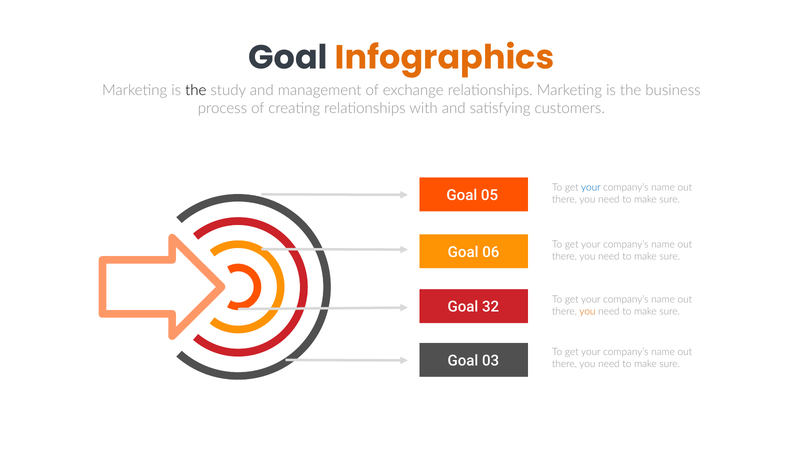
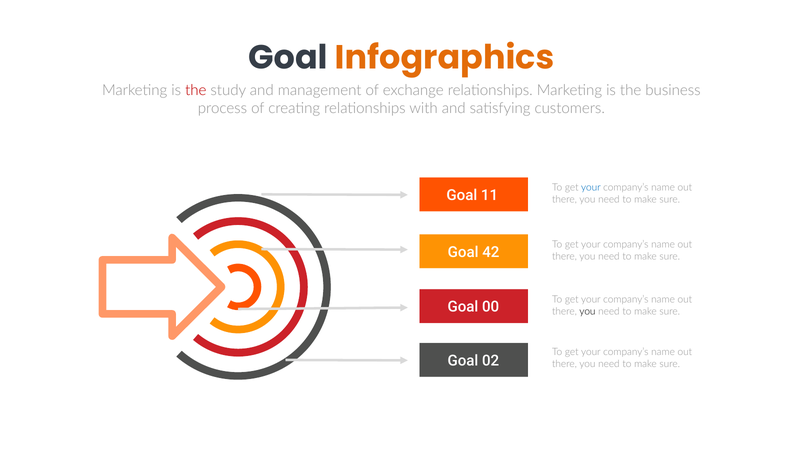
the colour: black -> red (196, 90)
05: 05 -> 11 (490, 195)
06: 06 -> 42 (491, 252)
32: 32 -> 00 (491, 307)
you colour: orange -> black (587, 311)
03: 03 -> 02 (491, 361)
